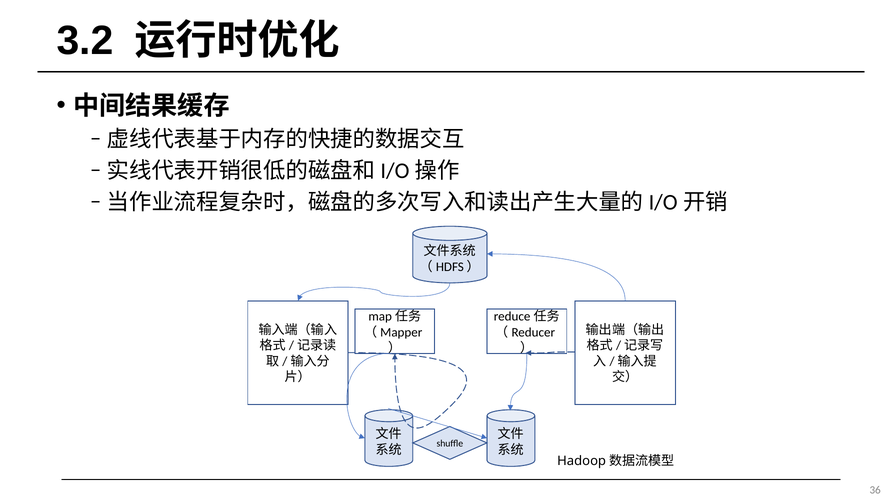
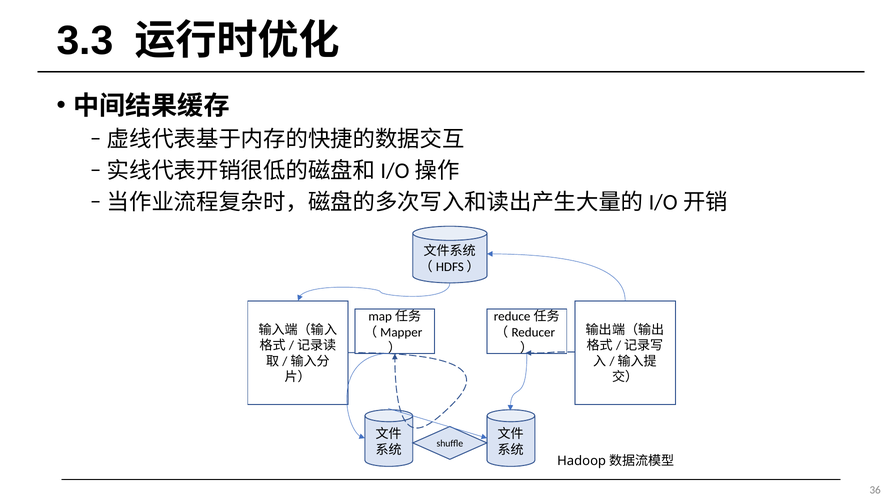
3.2: 3.2 -> 3.3 (85, 41)
